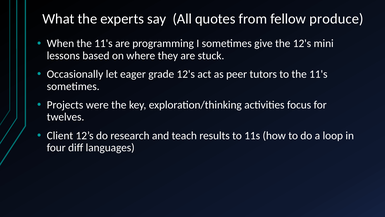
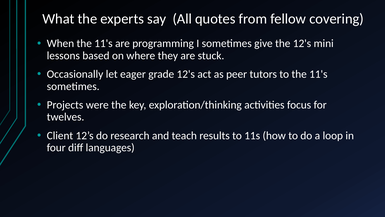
produce: produce -> covering (337, 19)
